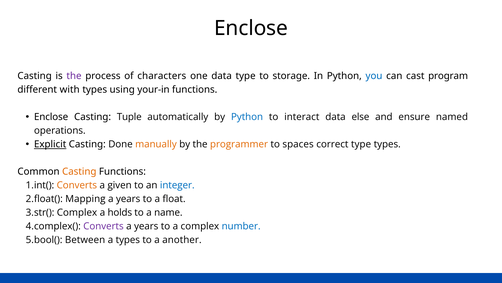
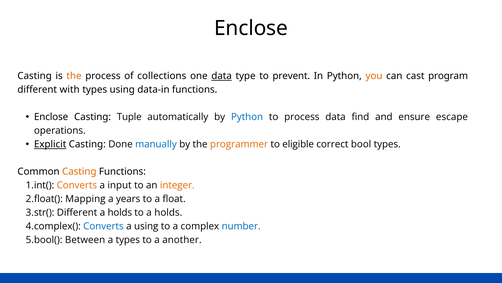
the colour: purple -> orange (74, 76)
characters: characters -> collections (162, 76)
data underline: none -> present (222, 76)
storage: storage -> prevent (291, 76)
you colour: blue -> orange (374, 76)
your-in: your-in -> data-in (153, 89)
to interact: interact -> process (302, 117)
else: else -> find (360, 117)
named: named -> escape (452, 117)
manually colour: orange -> blue (156, 144)
spaces: spaces -> eligible (298, 144)
correct type: type -> bool (361, 144)
given: given -> input (120, 185)
integer colour: blue -> orange (177, 185)
Complex: Complex -> Different (77, 212)
to a name: name -> holds (168, 212)
Converts colour: purple -> blue (103, 226)
years: years -> using (146, 226)
